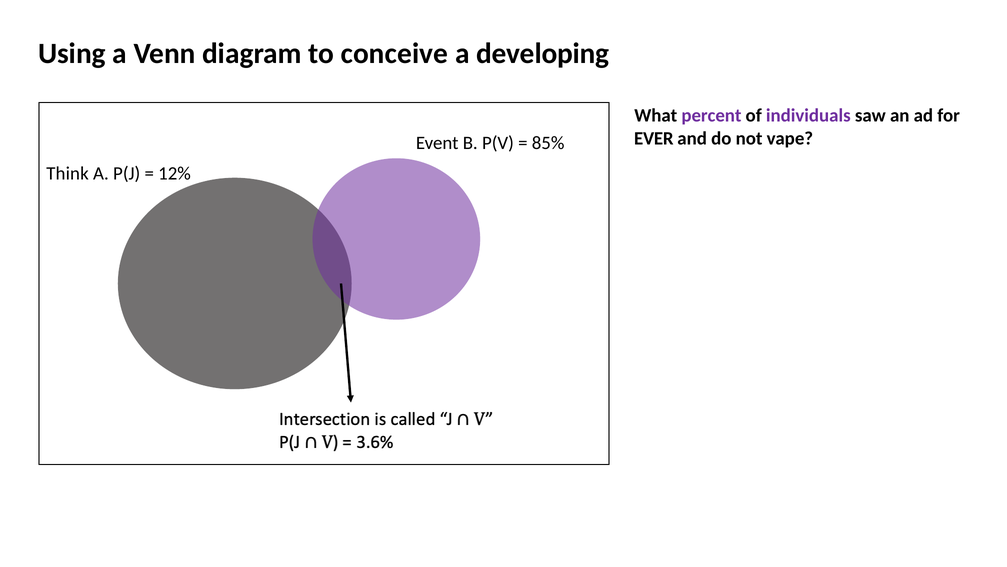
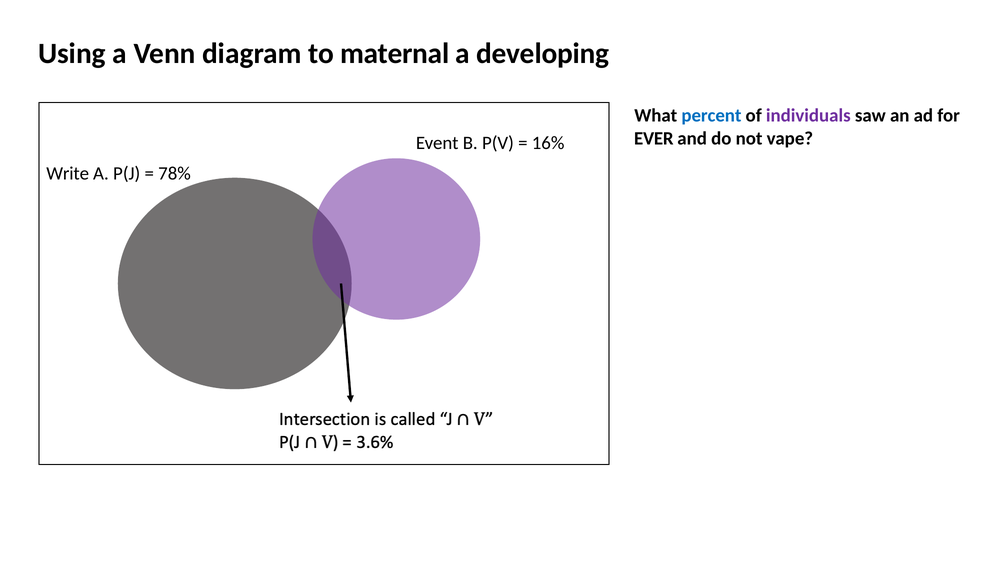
conceive: conceive -> maternal (395, 53)
percent colour: purple -> blue (711, 115)
85%: 85% -> 16% (548, 143)
Think: Think -> Write (68, 173)
12%: 12% -> 78% (175, 173)
